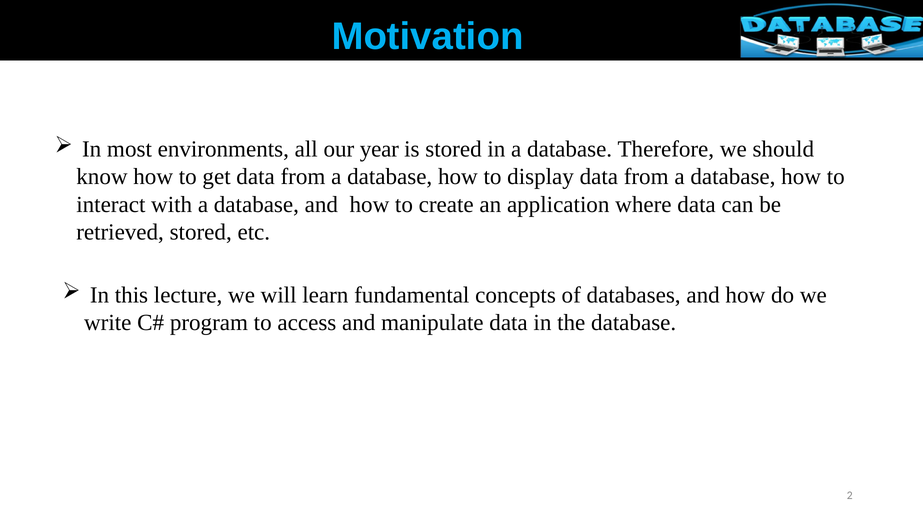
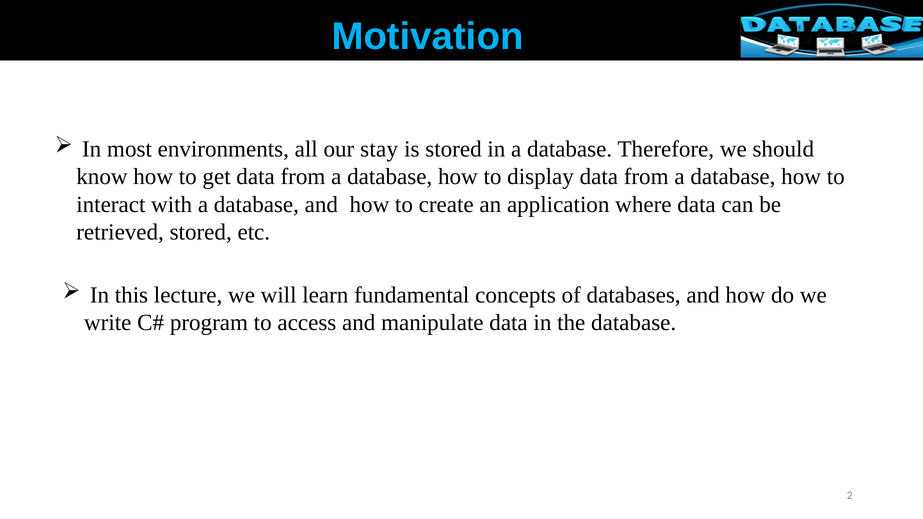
year: year -> stay (379, 149)
